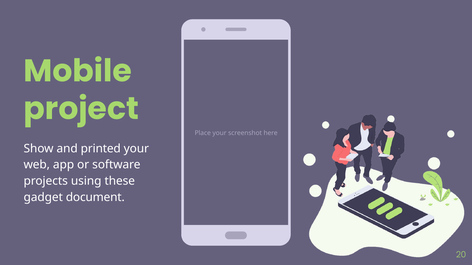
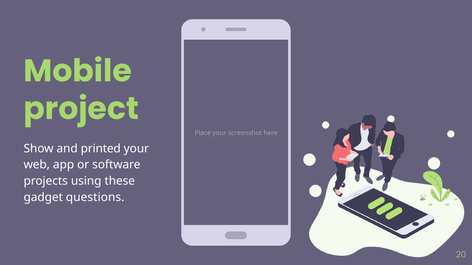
document: document -> questions (95, 198)
